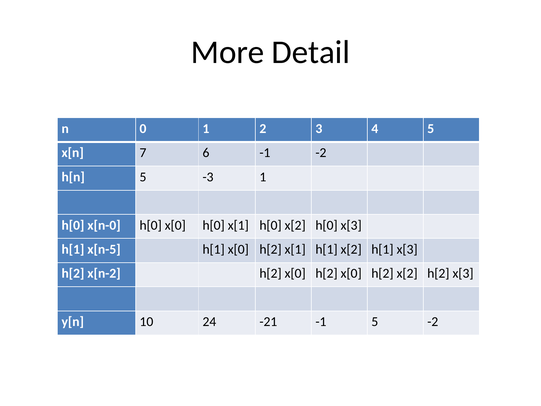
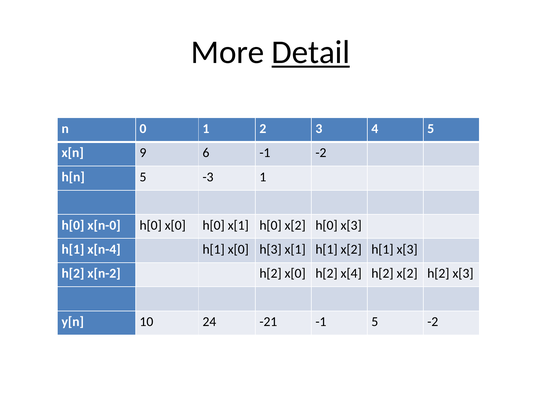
Detail underline: none -> present (311, 52)
7: 7 -> 9 (143, 153)
x[n-5: x[n-5 -> x[n-4 (104, 249)
h[1 x[0 h[2: h[2 -> h[3 (271, 249)
x[0 h[2 x[0: x[0 -> x[4 (351, 273)
